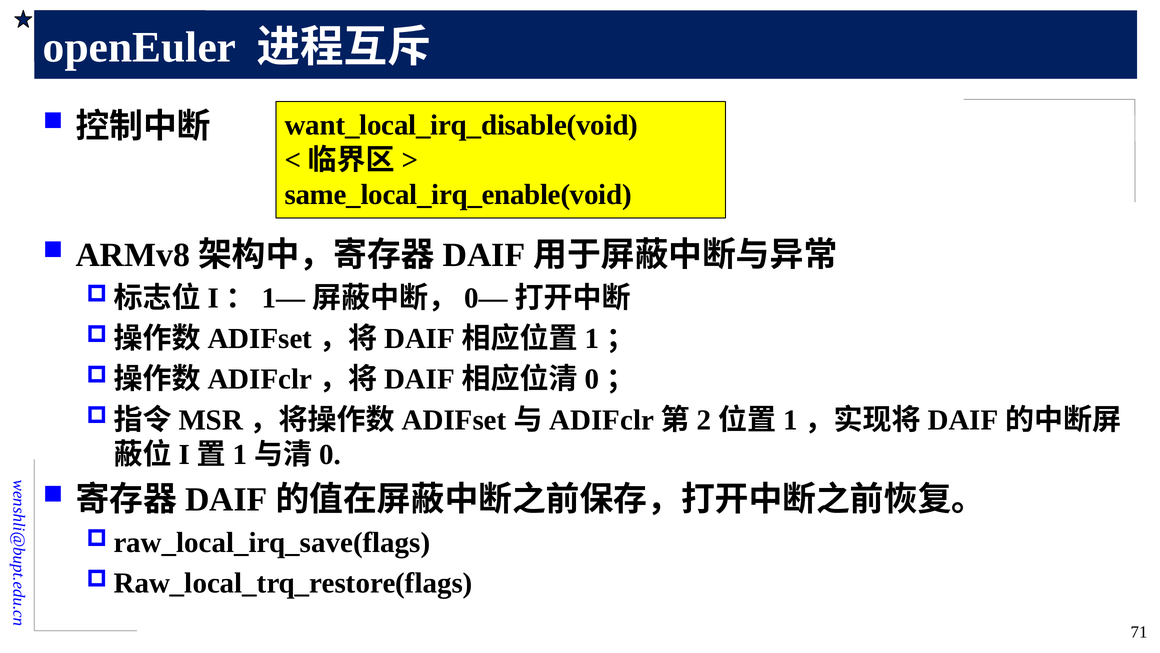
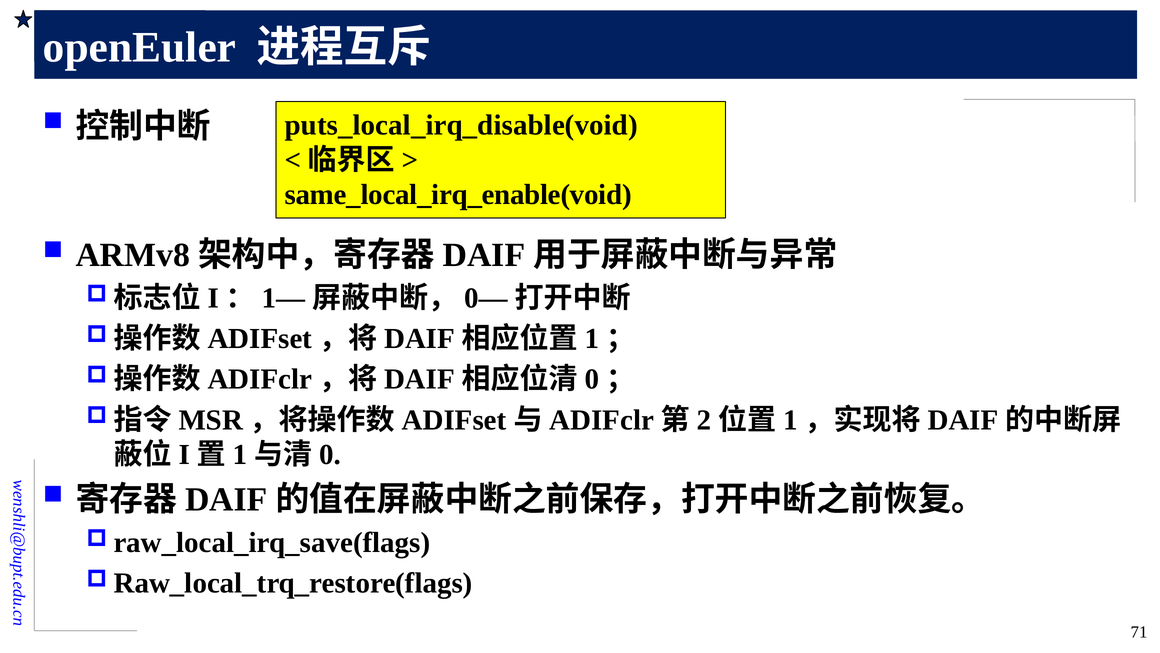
want_local_irq_disable(void: want_local_irq_disable(void -> puts_local_irq_disable(void (461, 125)
